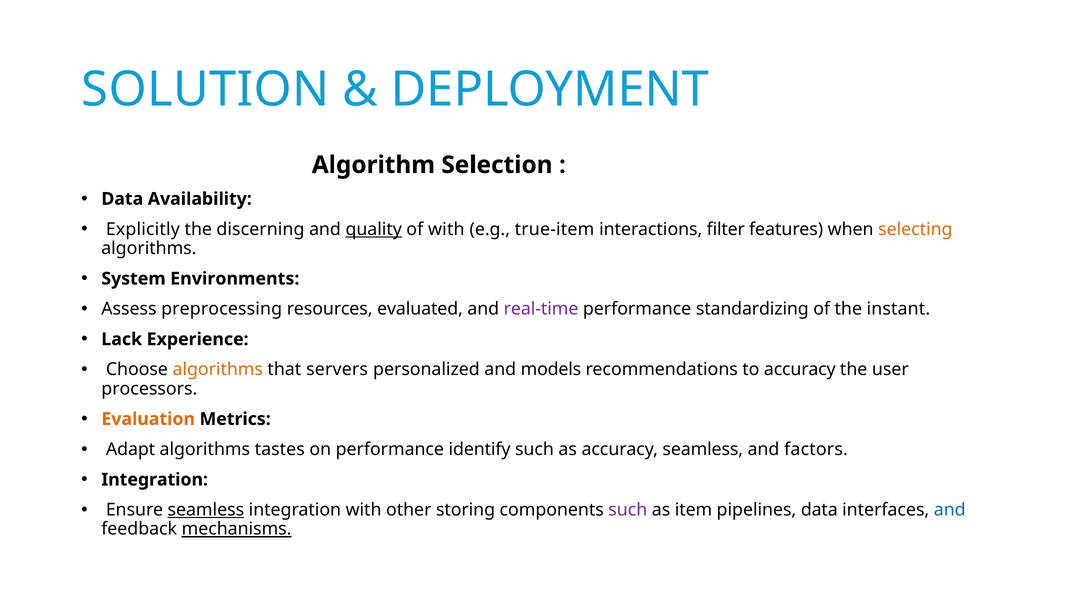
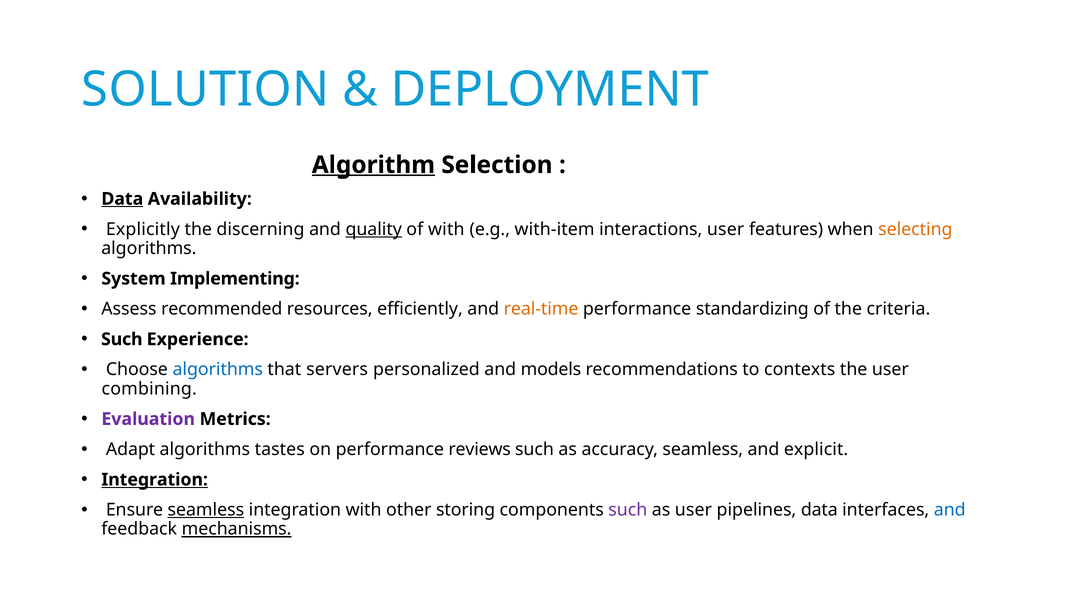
Algorithm underline: none -> present (373, 165)
Data underline: none -> present (122, 199)
true-item: true-item -> with-item (555, 229)
interactions filter: filter -> user (726, 229)
Environments: Environments -> Implementing (235, 279)
preprocessing: preprocessing -> recommended (222, 309)
evaluated: evaluated -> efficiently (420, 309)
real-time colour: purple -> orange (541, 309)
instant: instant -> criteria (898, 309)
Lack: Lack -> Such (122, 339)
algorithms colour: orange -> blue (218, 370)
to accuracy: accuracy -> contexts (800, 370)
processors: processors -> combining (149, 389)
Evaluation colour: orange -> purple (148, 419)
identify: identify -> reviews (480, 449)
factors: factors -> explicit (816, 449)
Integration underline: none -> present (155, 480)
as item: item -> user (693, 510)
